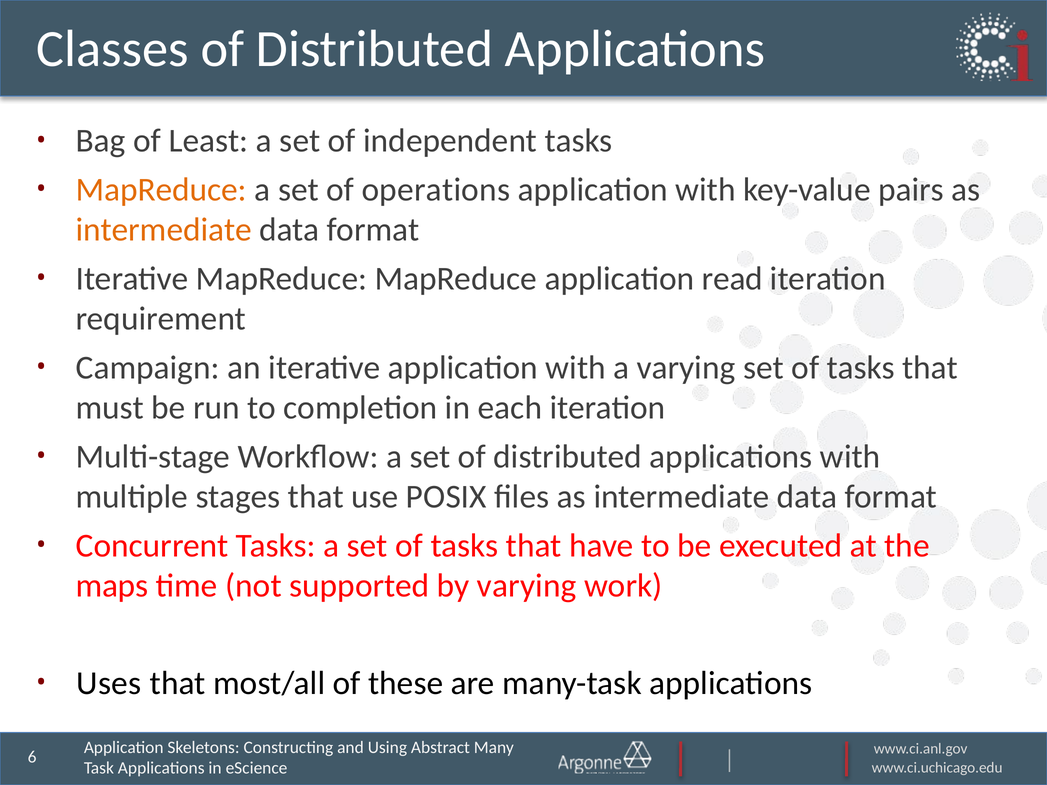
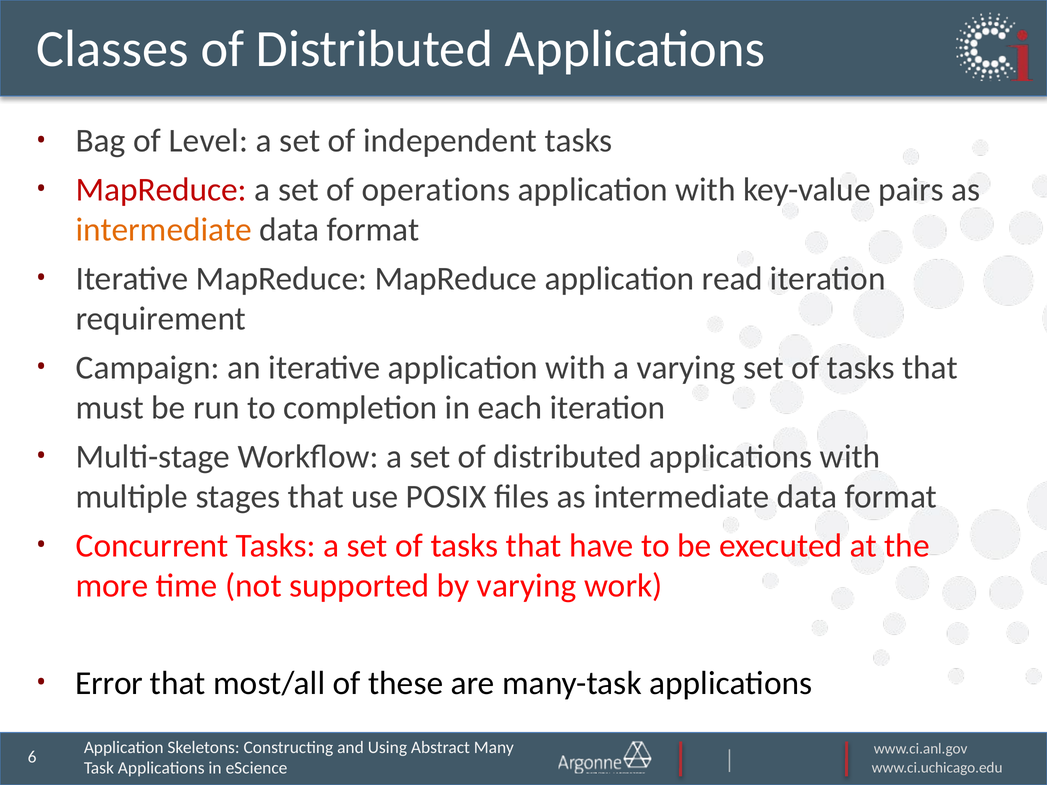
Least: Least -> Level (208, 141)
MapReduce colour: orange -> red (161, 190)
maps: maps -> more (112, 586)
Uses: Uses -> Error (109, 683)
